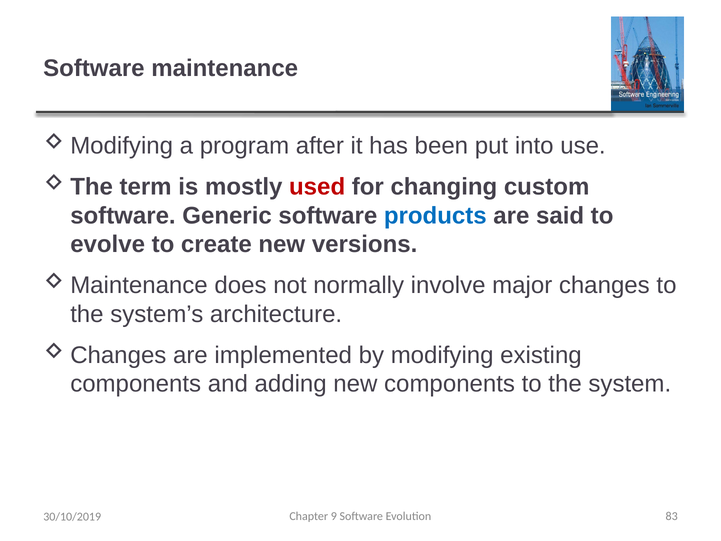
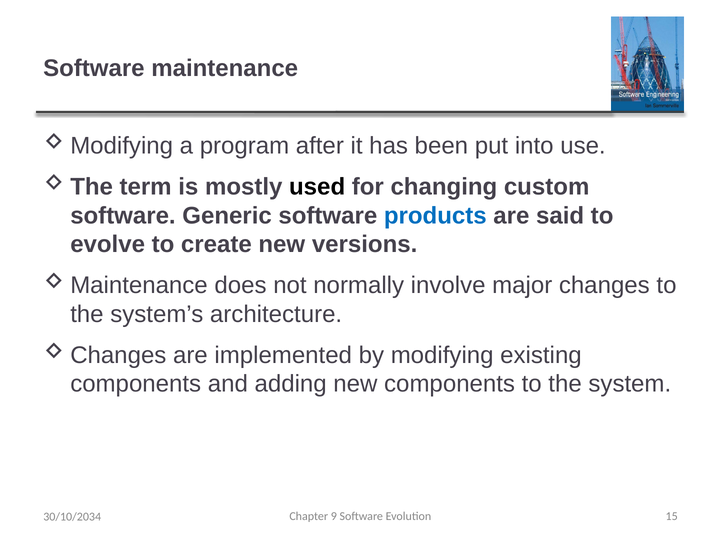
used colour: red -> black (317, 187)
83: 83 -> 15 (672, 516)
30/10/2019: 30/10/2019 -> 30/10/2034 (72, 516)
